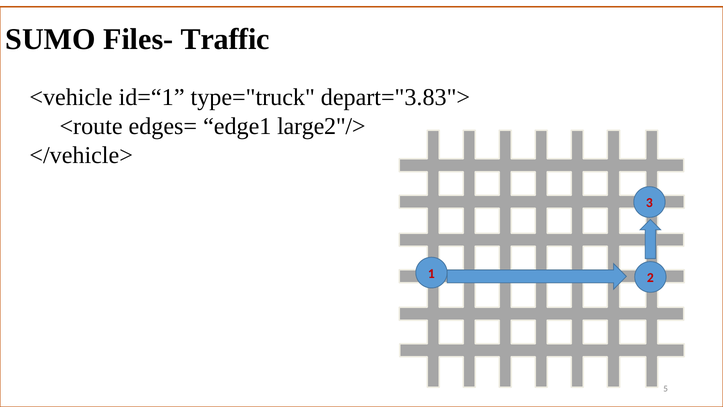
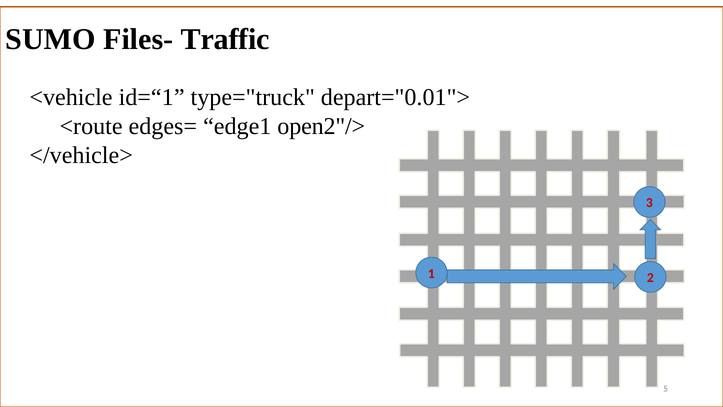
depart="3.83">: depart="3.83"> -> depart="0.01"> (395, 97)
large2"/>: large2"/> -> open2"/> (321, 126)
